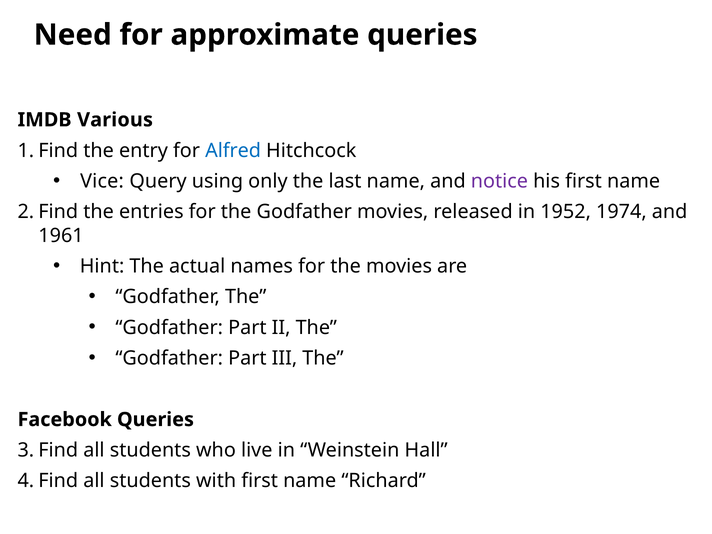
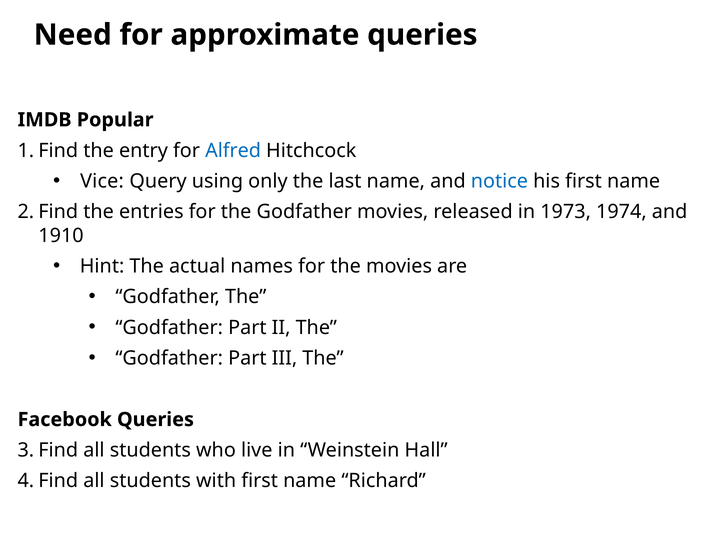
Various: Various -> Popular (115, 120)
notice colour: purple -> blue (499, 181)
1952: 1952 -> 1973 (566, 212)
1961: 1961 -> 1910 (61, 236)
